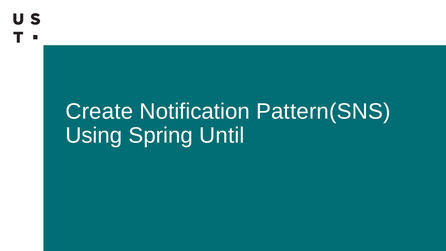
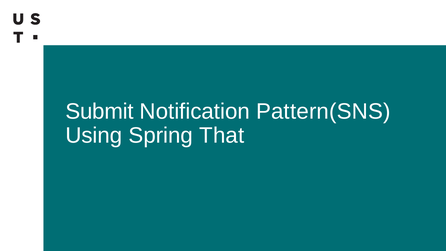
Create: Create -> Submit (100, 111)
Until: Until -> That (222, 136)
